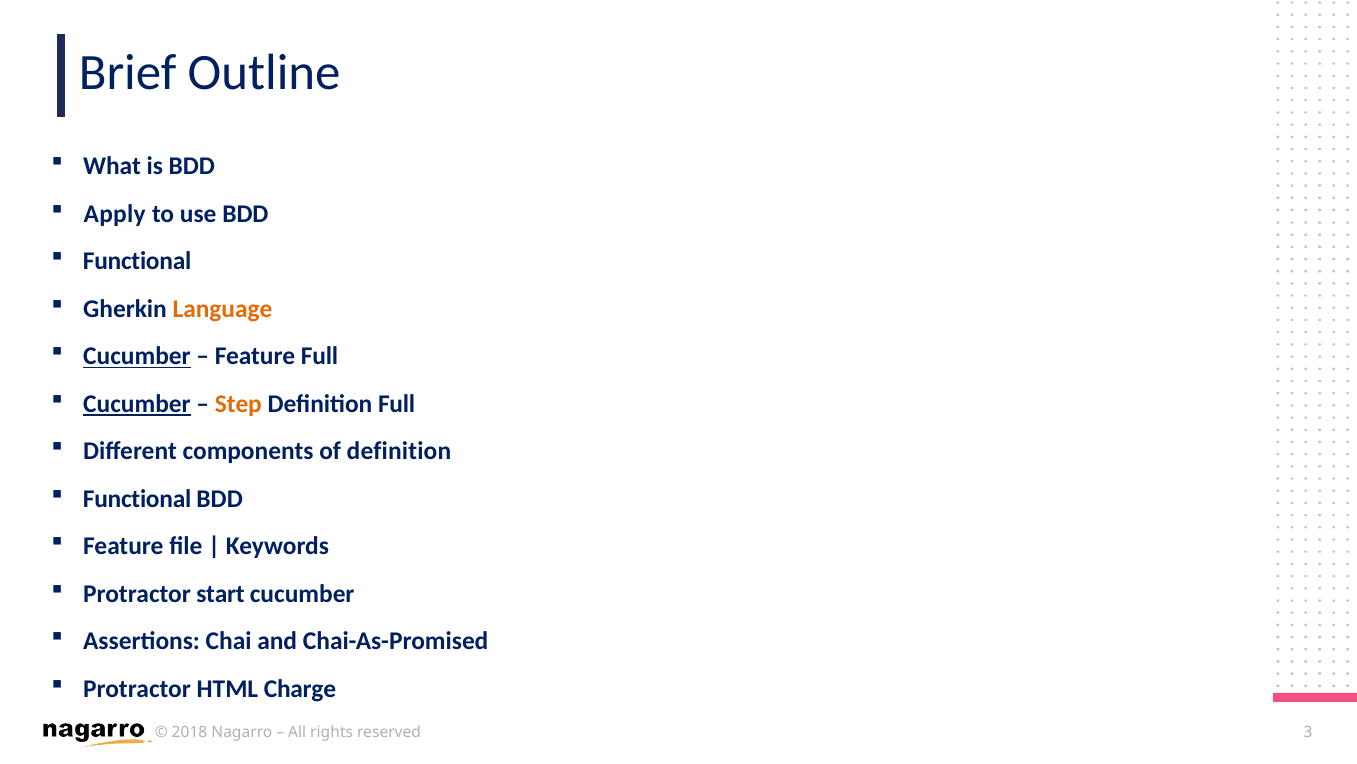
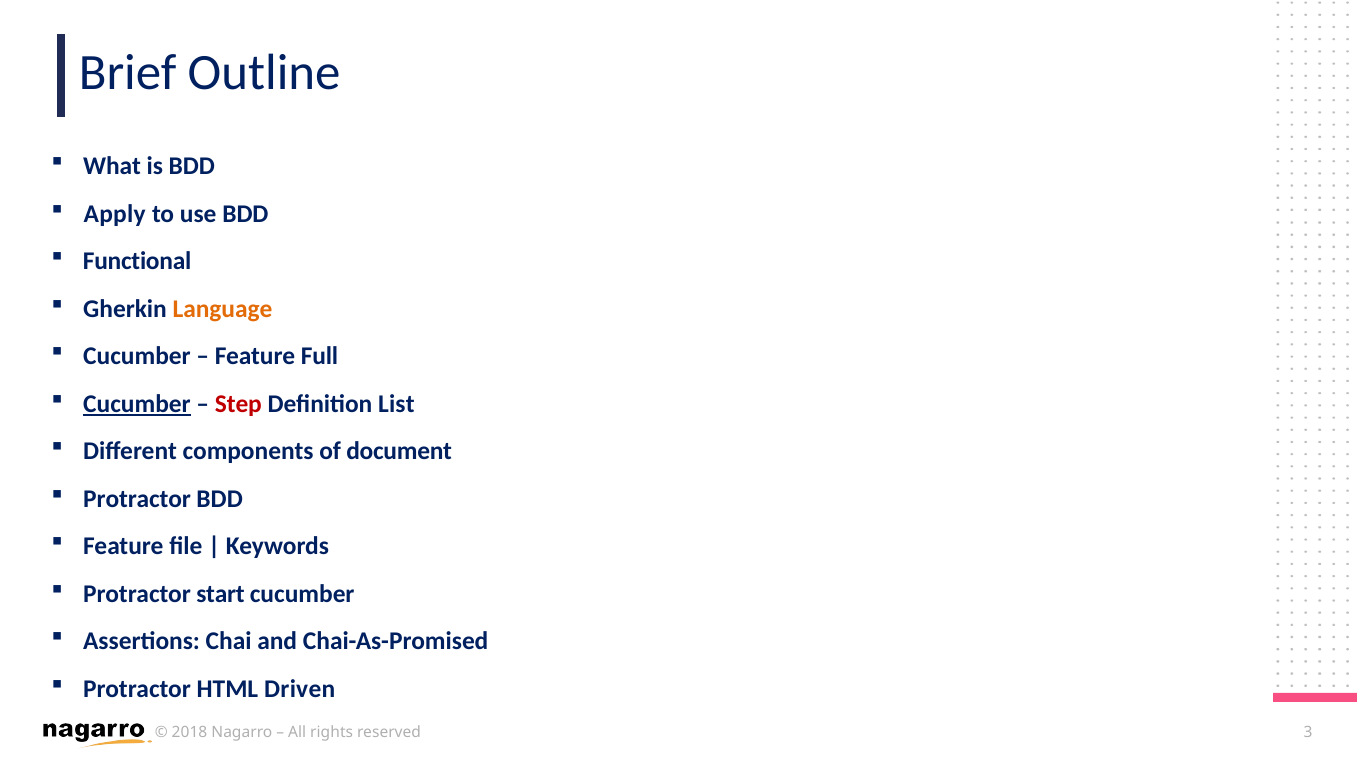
Cucumber underline: present -> none (137, 356)
Step colour: orange -> red (238, 404)
Definition Full: Full -> List (396, 404)
of definition: definition -> document (399, 451)
Functional: Functional -> Protractor (137, 499)
Charge: Charge -> Driven (300, 688)
